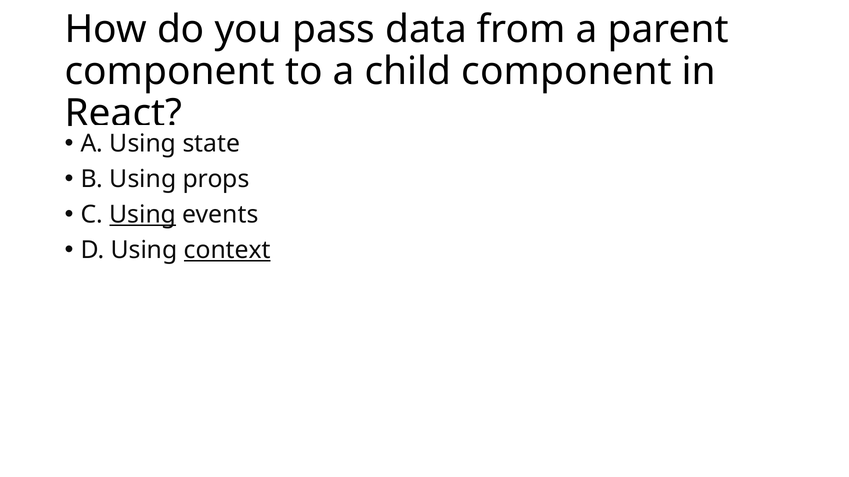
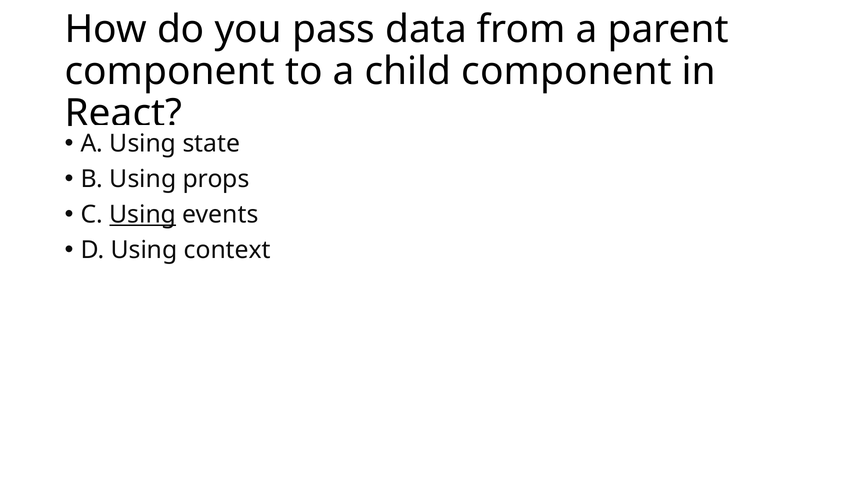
context underline: present -> none (227, 250)
